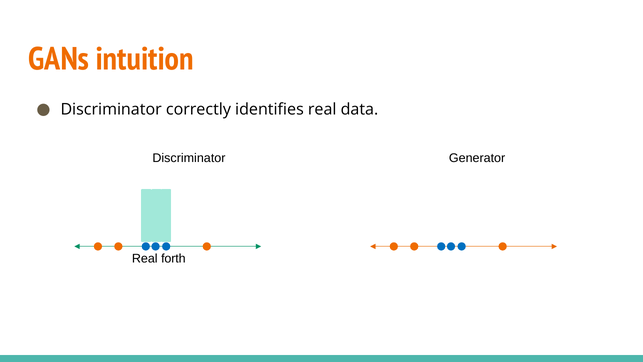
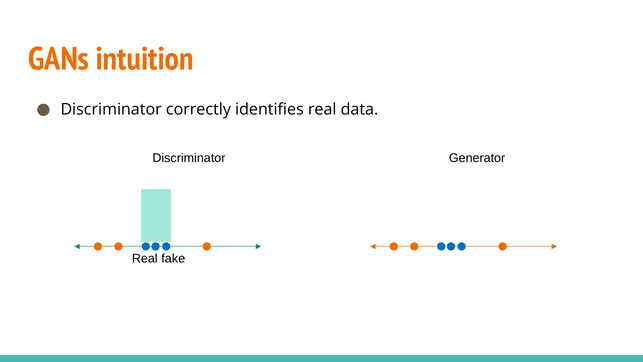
forth: forth -> fake (173, 258)
